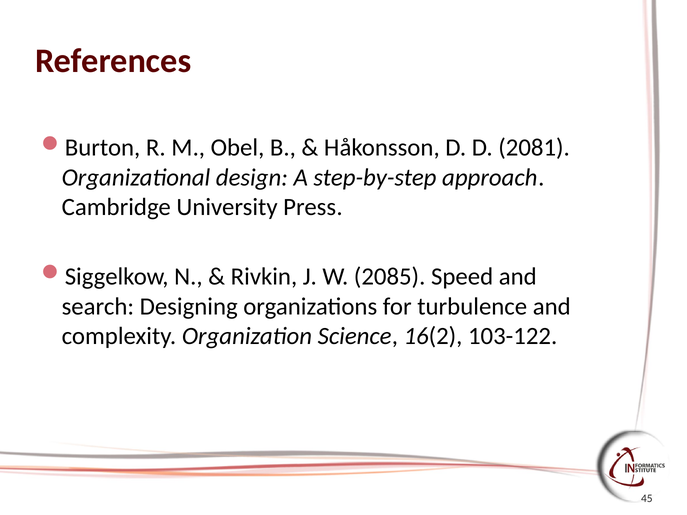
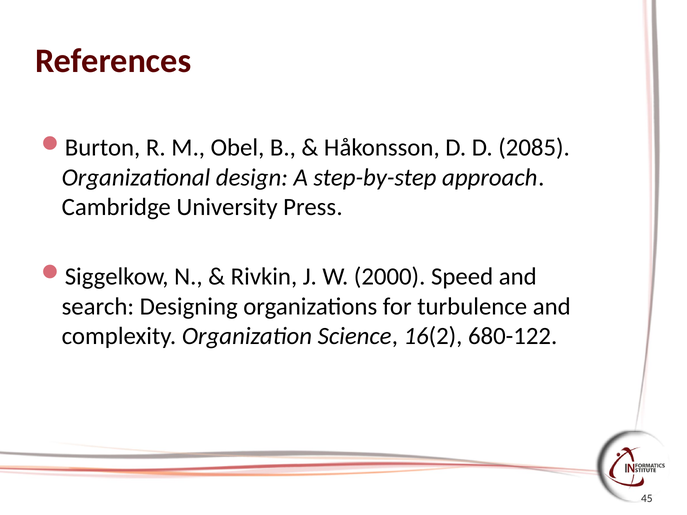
2081: 2081 -> 2085 (534, 148)
2085: 2085 -> 2000 (390, 277)
103-122: 103-122 -> 680-122 (513, 336)
